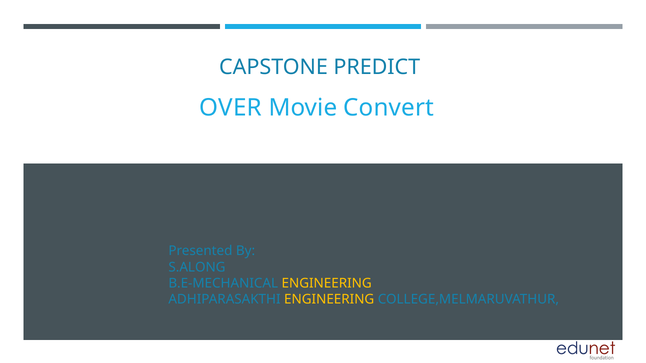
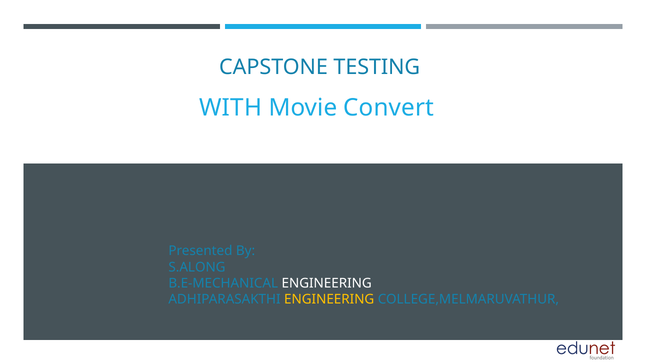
PREDICT: PREDICT -> TESTING (377, 67)
OVER: OVER -> WITH (231, 108)
ENGINEERING colour: yellow -> white (327, 284)
